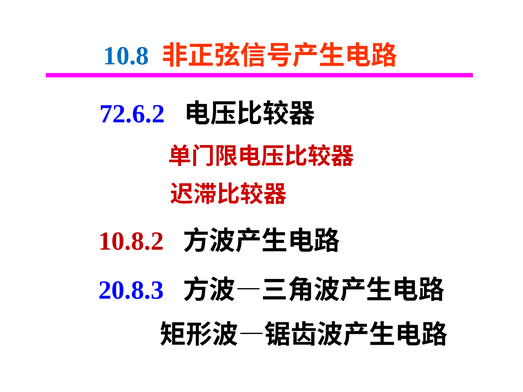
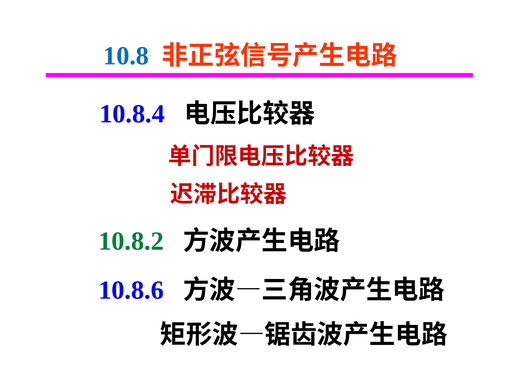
72.6.2: 72.6.2 -> 10.8.4 (132, 114)
10.8.2 colour: red -> green (131, 241)
20.8.3: 20.8.3 -> 10.8.6 (131, 290)
